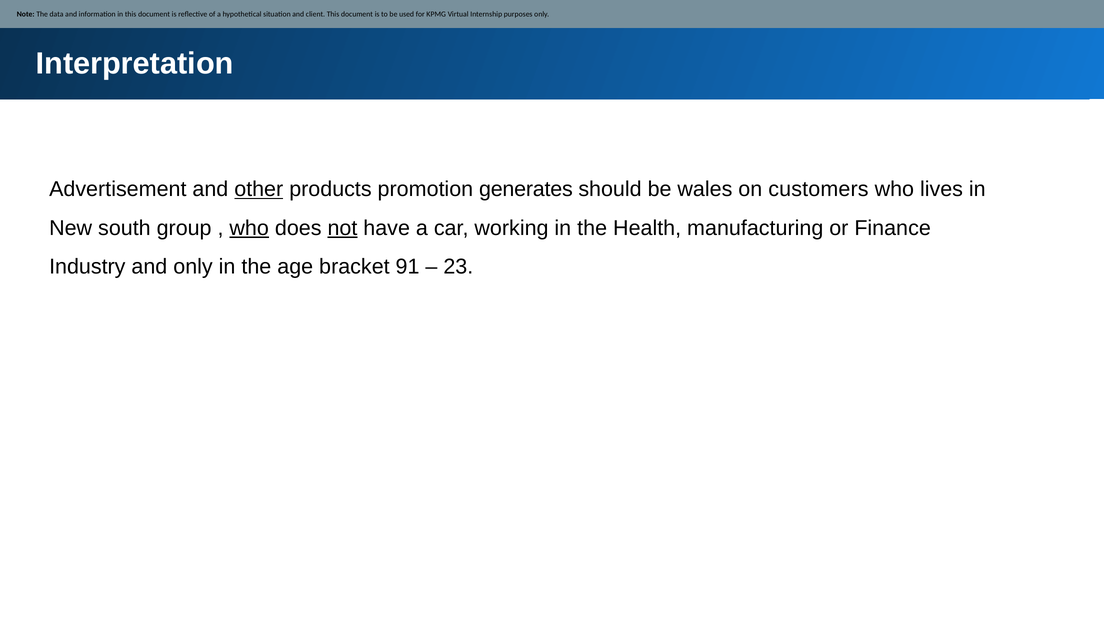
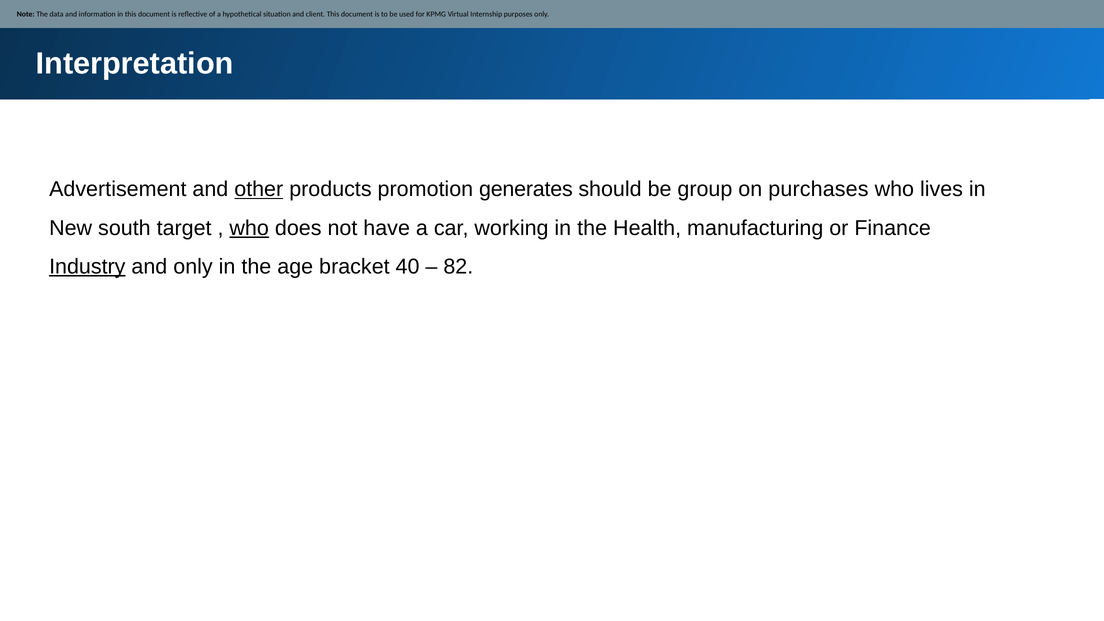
wales: wales -> group (705, 189)
customers: customers -> purchases (818, 189)
group: group -> target (184, 228)
not underline: present -> none (342, 228)
Industry underline: none -> present (87, 267)
91: 91 -> 40 (408, 267)
23: 23 -> 82 (458, 267)
